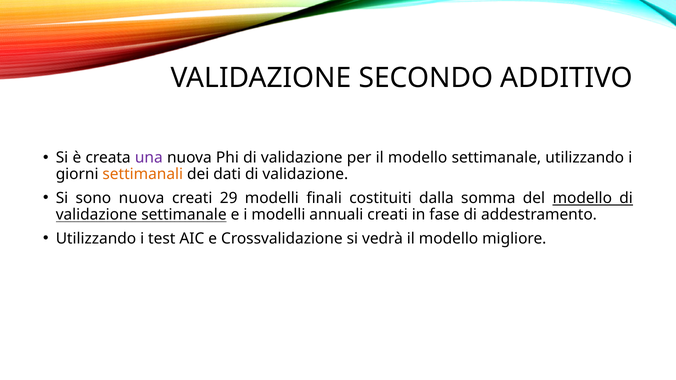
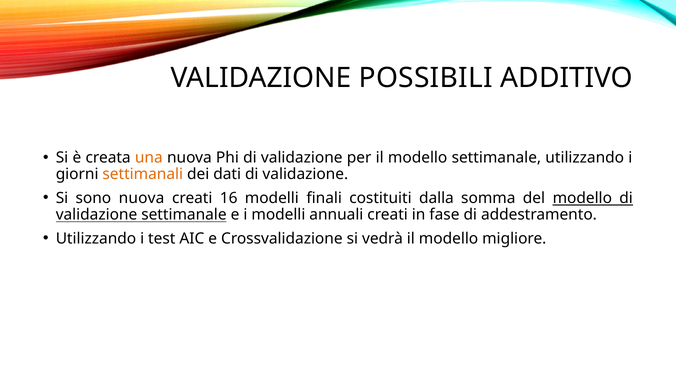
SECONDO: SECONDO -> POSSIBILI (426, 78)
una colour: purple -> orange (149, 158)
29: 29 -> 16 (229, 198)
